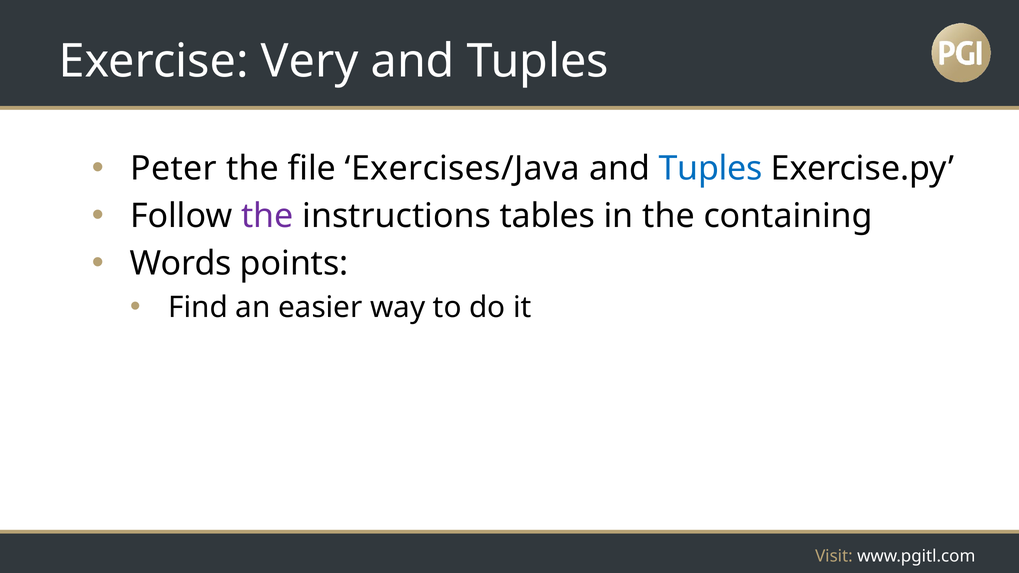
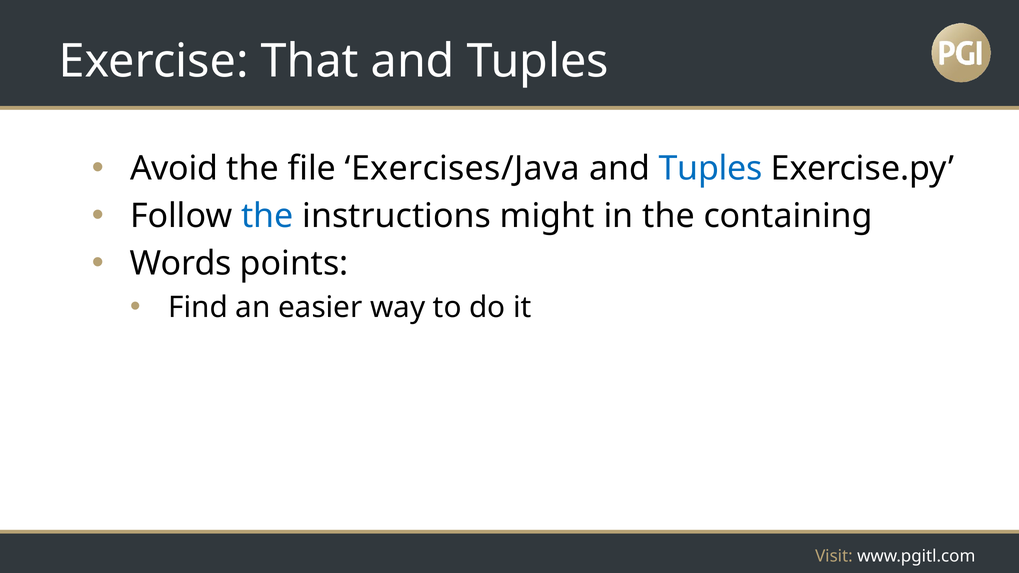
Very: Very -> That (310, 62)
Peter: Peter -> Avoid (174, 169)
the colour: purple -> blue (267, 216)
tables: tables -> might (547, 216)
